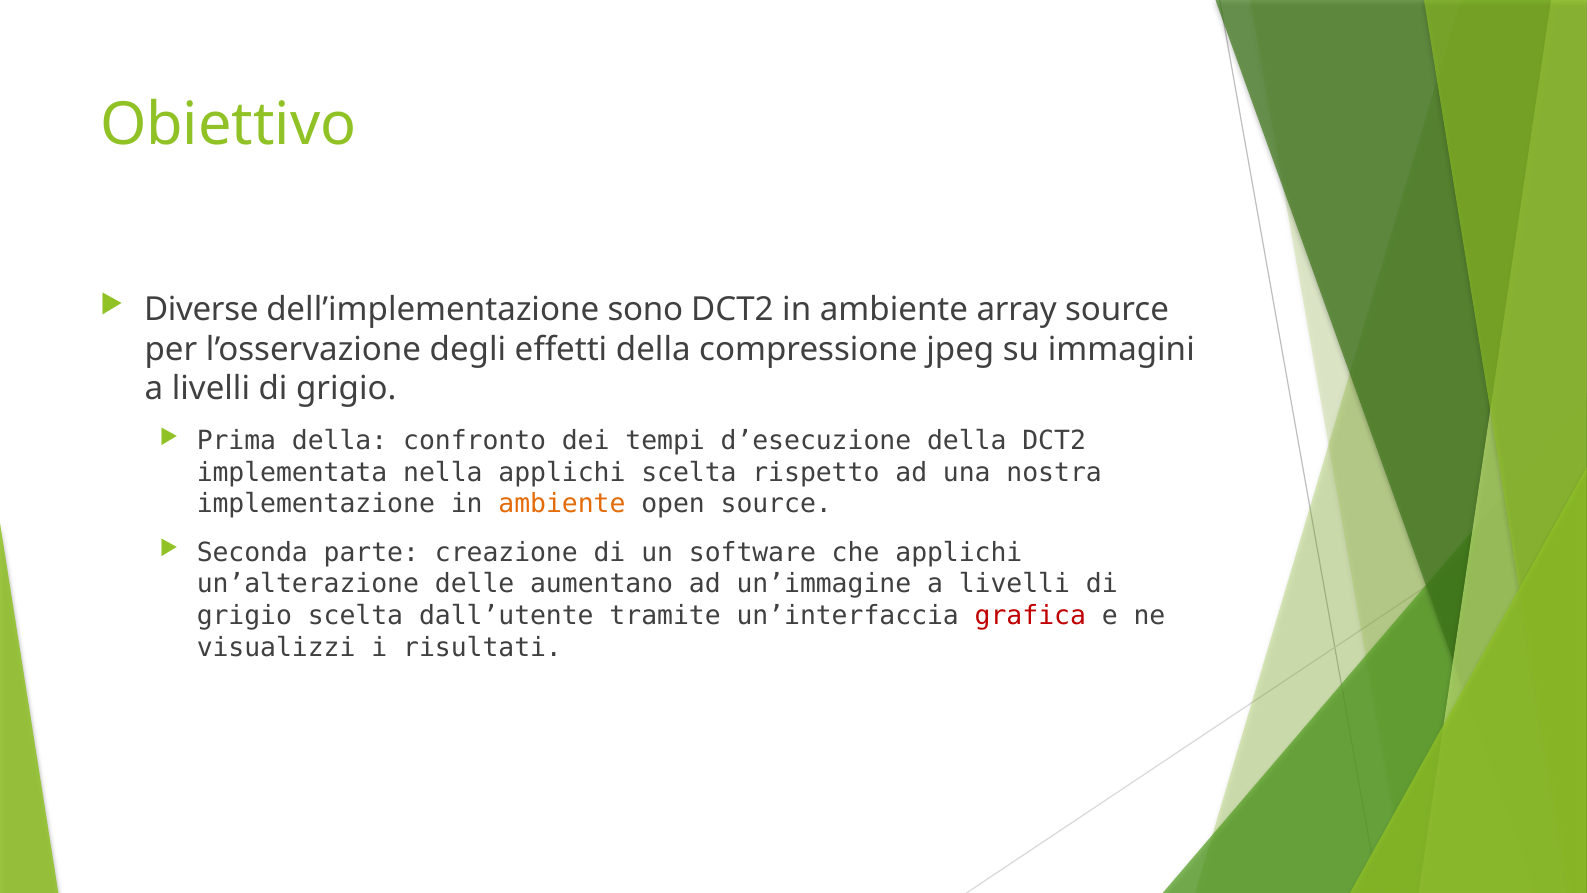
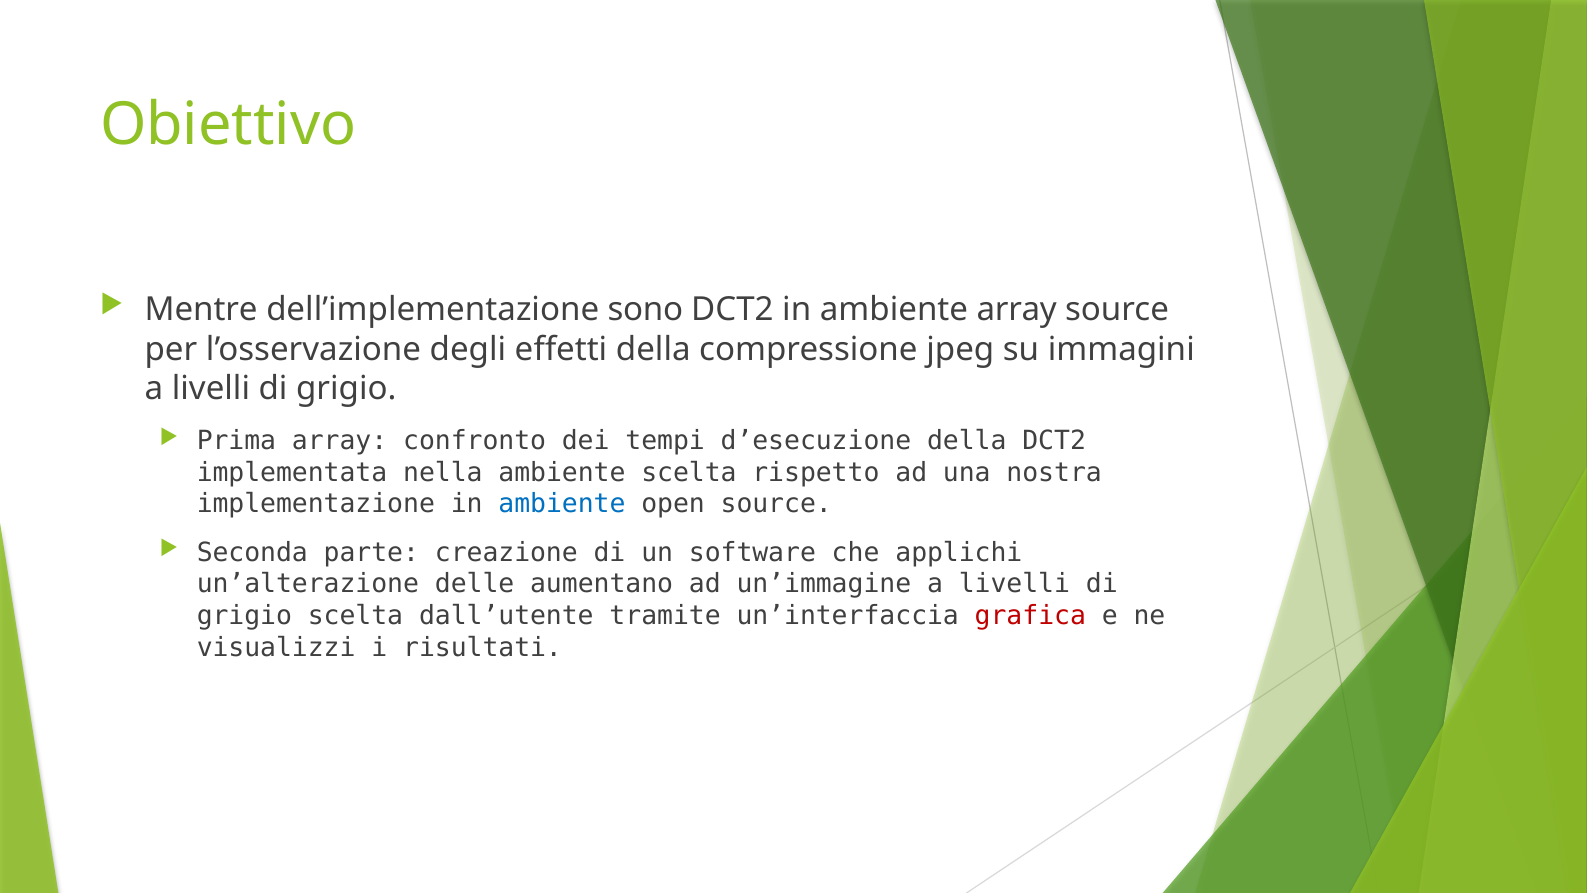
Diverse: Diverse -> Mentre (201, 309)
Prima della: della -> array (340, 441)
nella applichi: applichi -> ambiente (562, 472)
ambiente colour: orange -> blue (562, 504)
